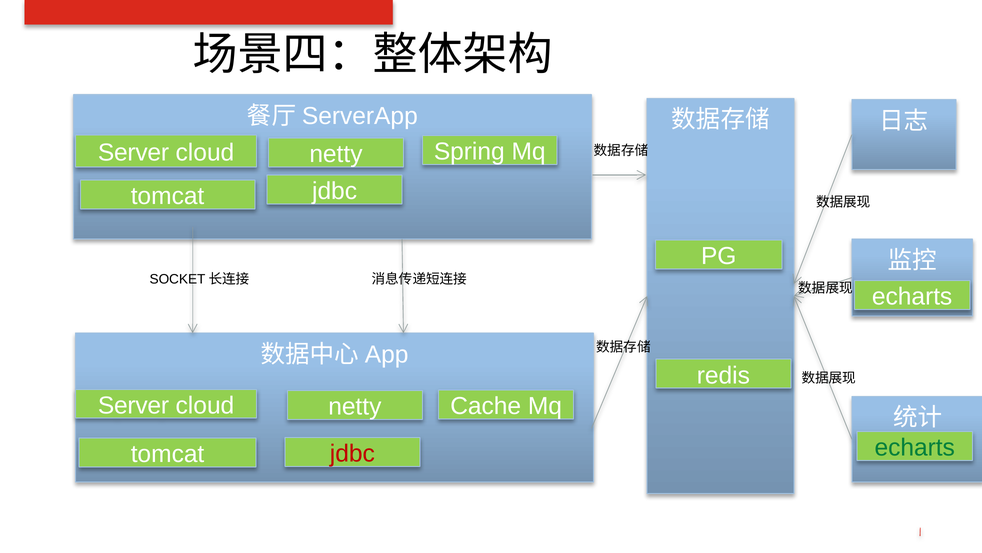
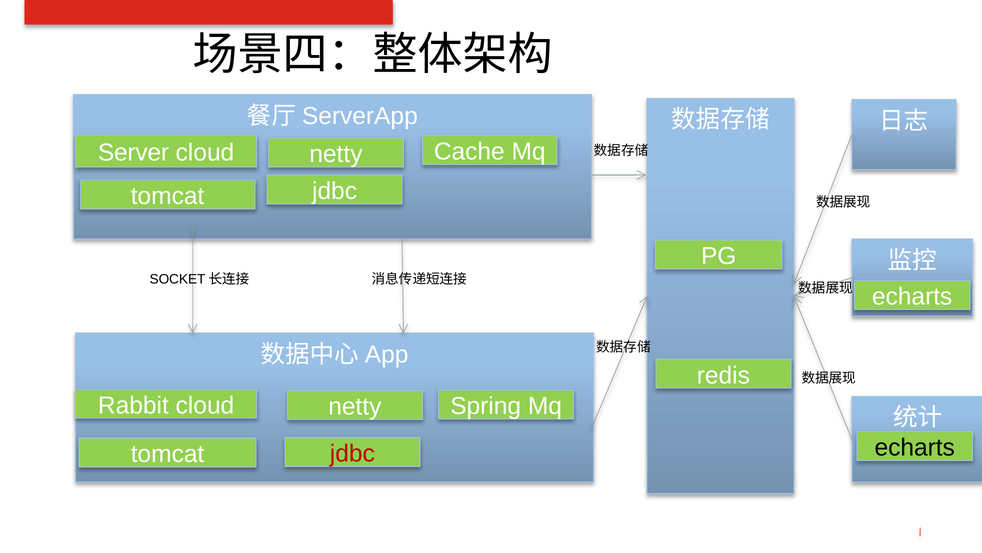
Spring: Spring -> Cache (469, 152)
Server: Server -> Rabbit (133, 405)
Cache: Cache -> Spring (486, 406)
echarts colour: green -> black (915, 447)
